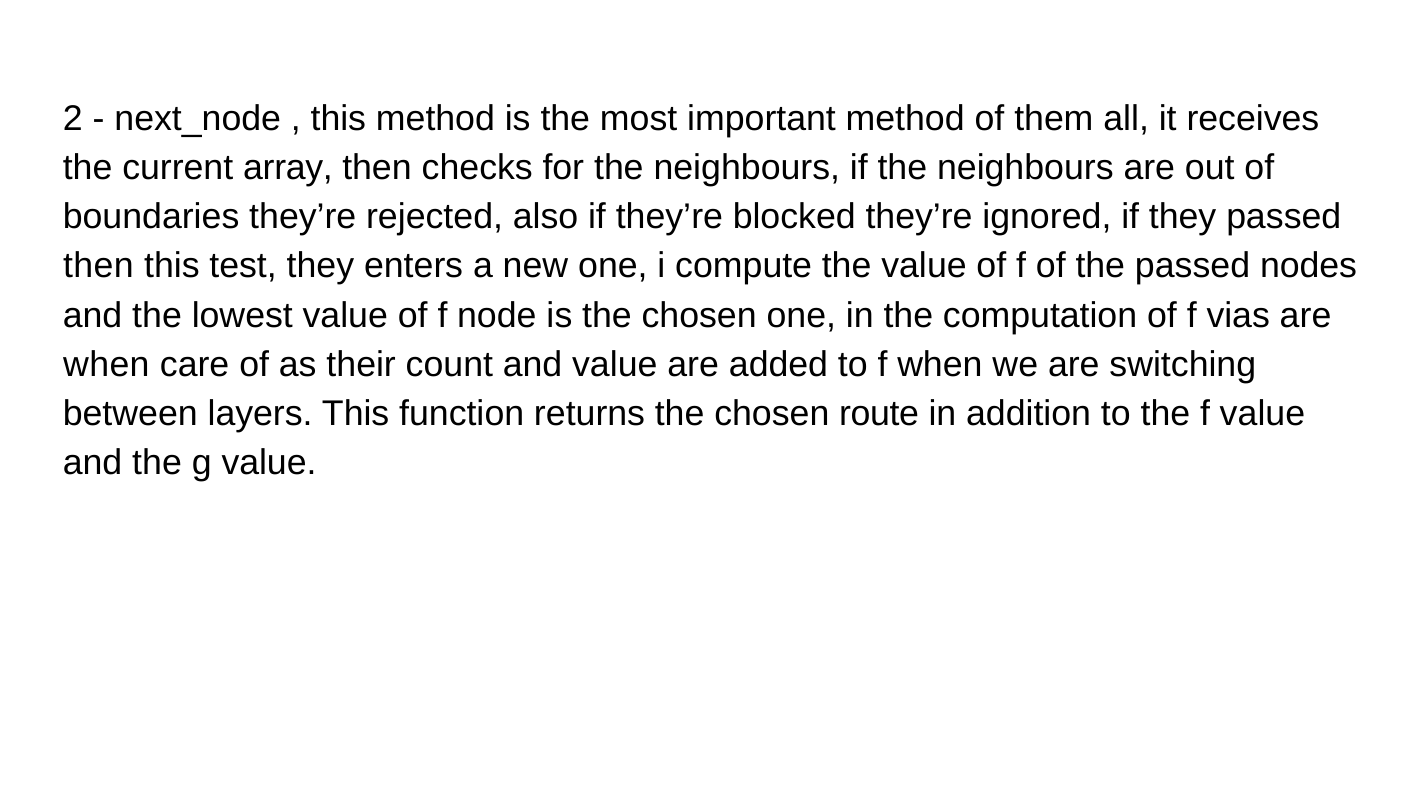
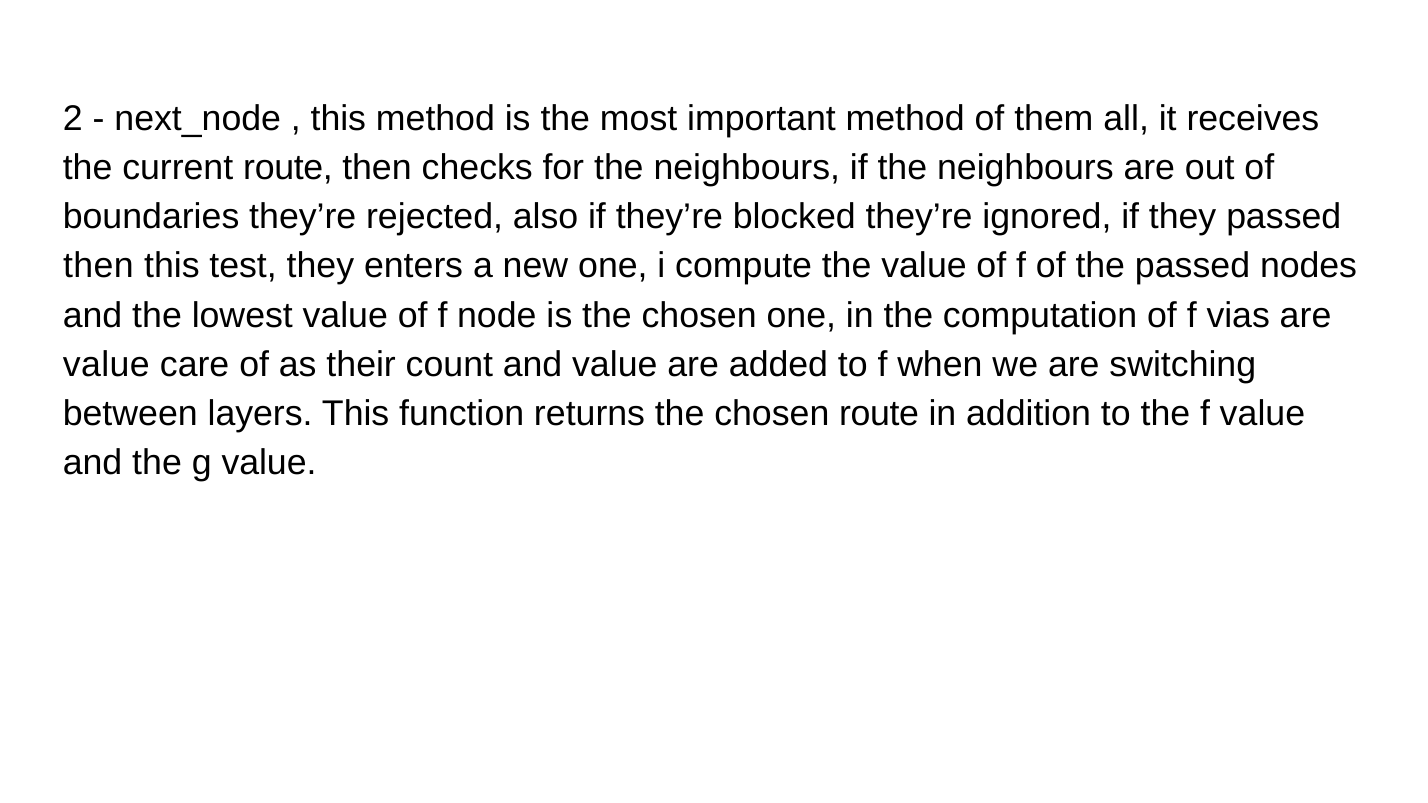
current array: array -> route (288, 168)
when: when -> value (106, 365)
